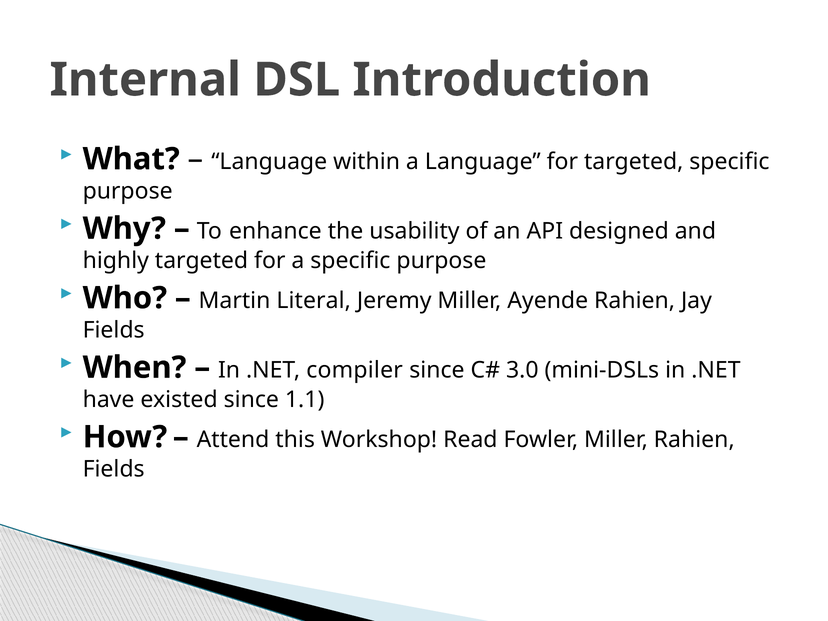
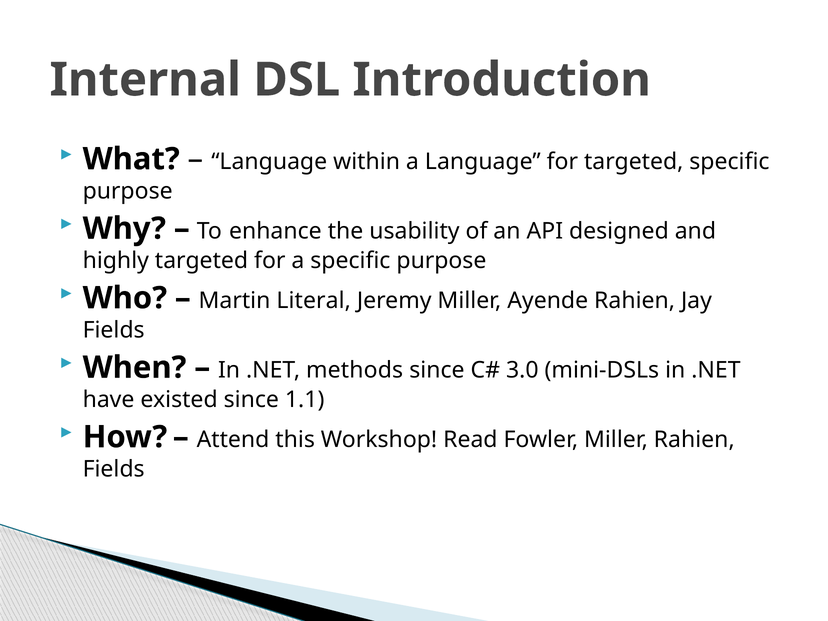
compiler: compiler -> methods (355, 370)
